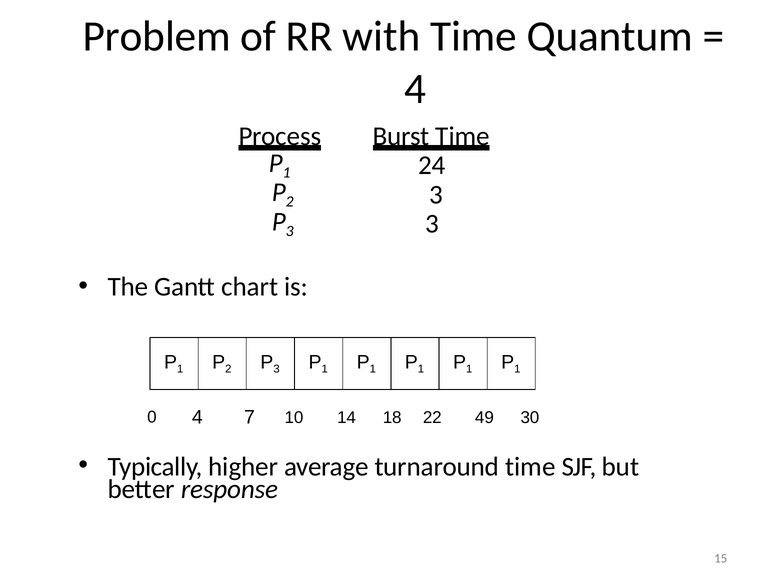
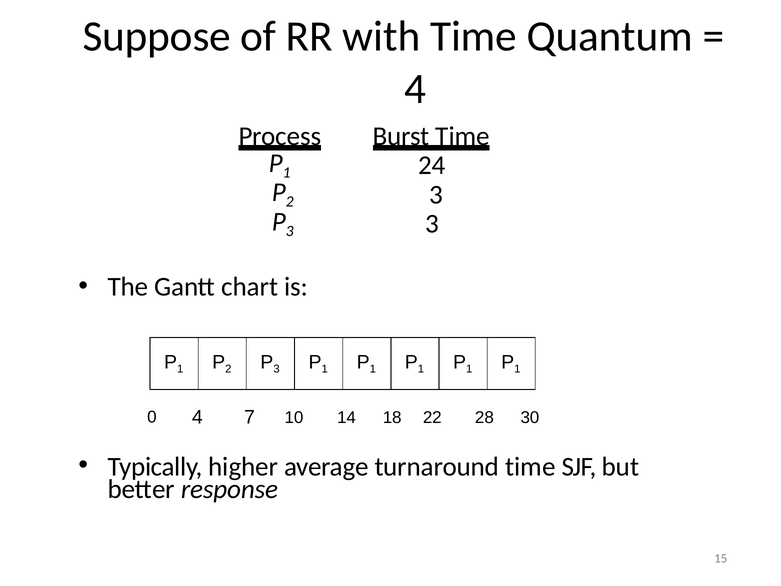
Problem: Problem -> Suppose (157, 37)
49: 49 -> 28 (484, 417)
